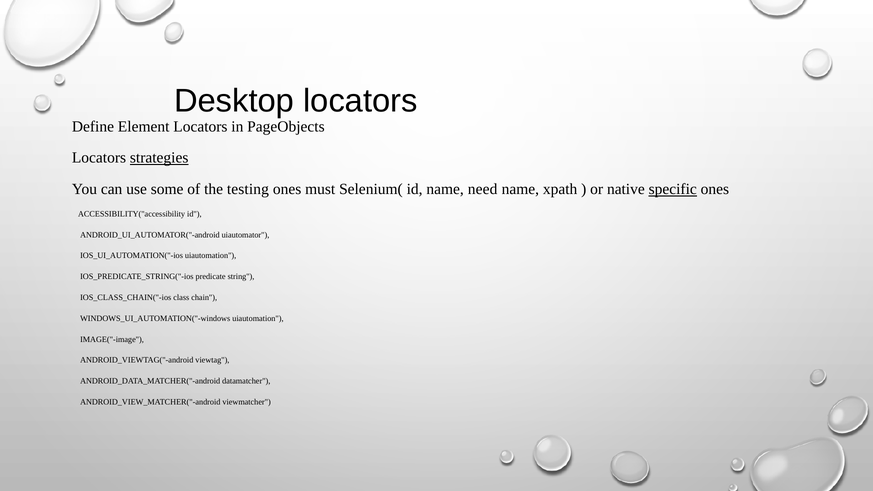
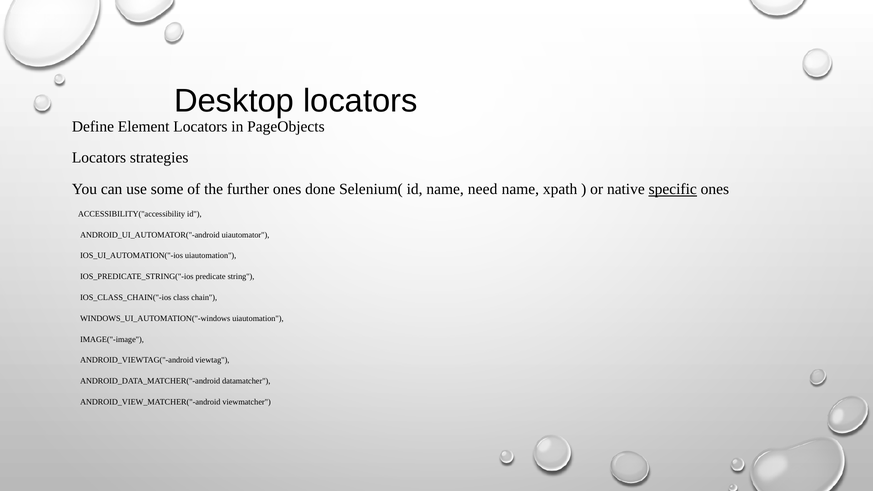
strategies underline: present -> none (159, 158)
testing: testing -> further (248, 189)
must: must -> done (320, 189)
